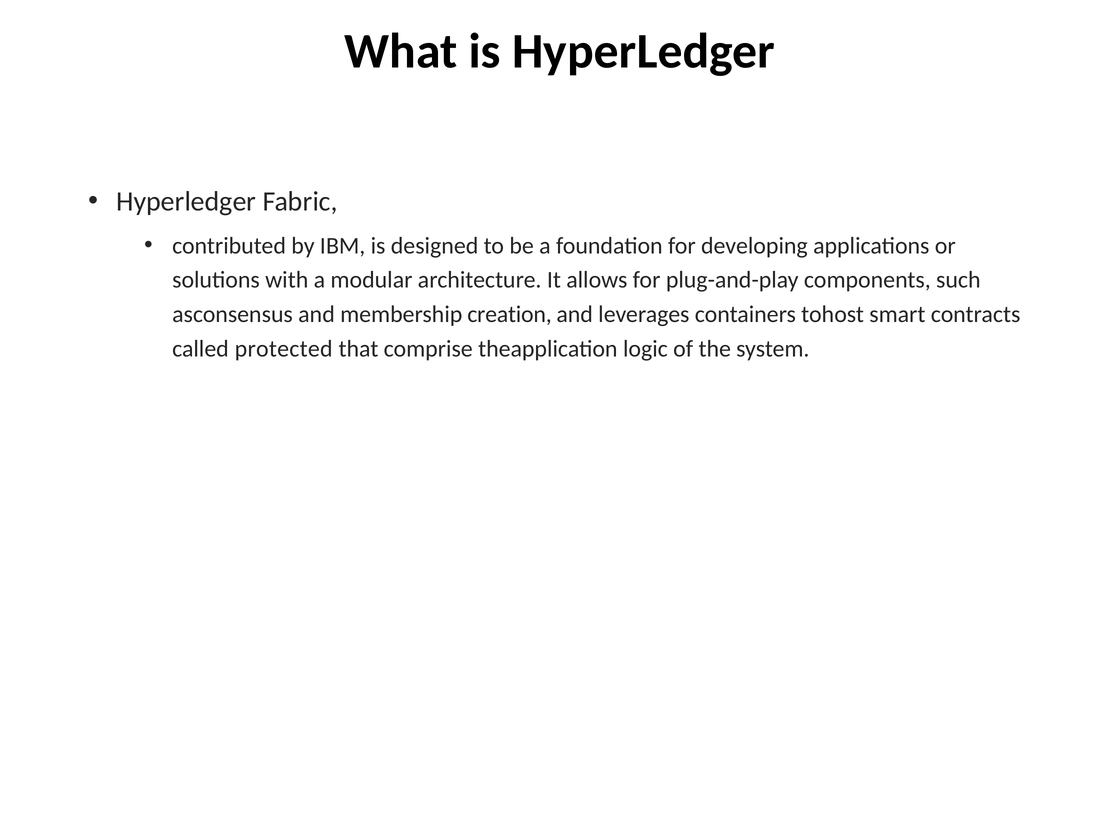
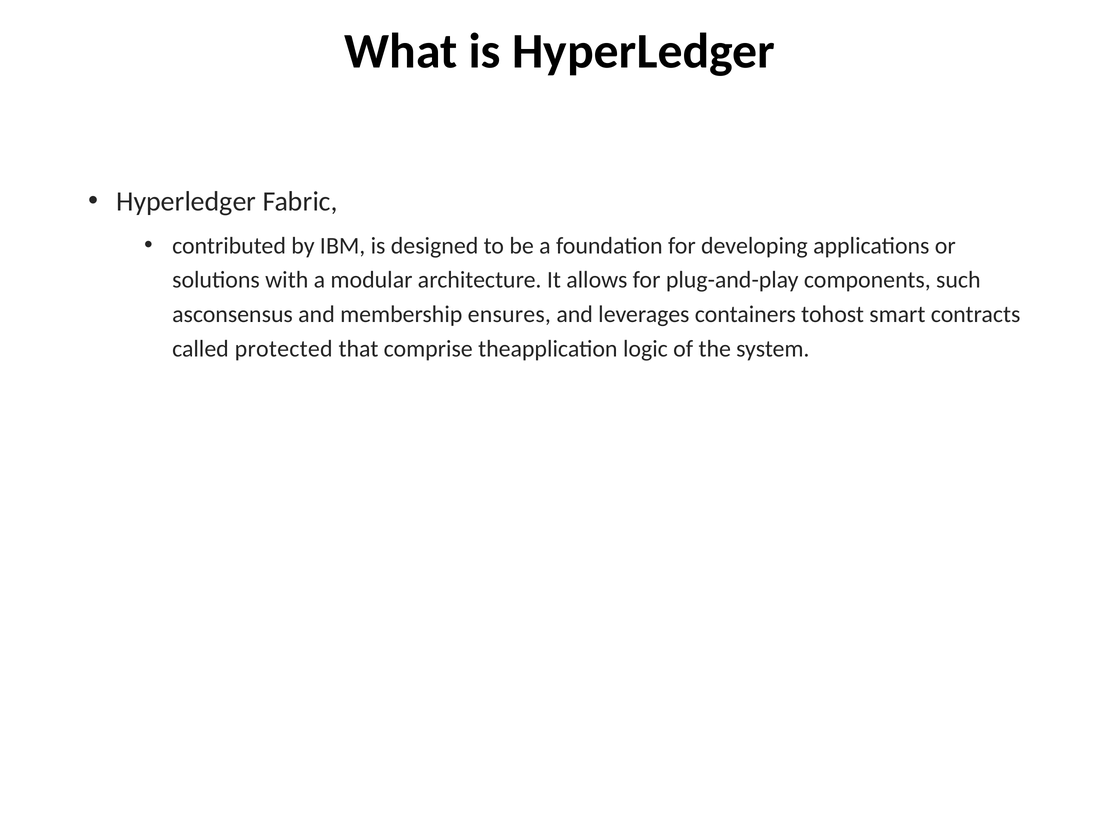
creation: creation -> ensures (509, 314)
